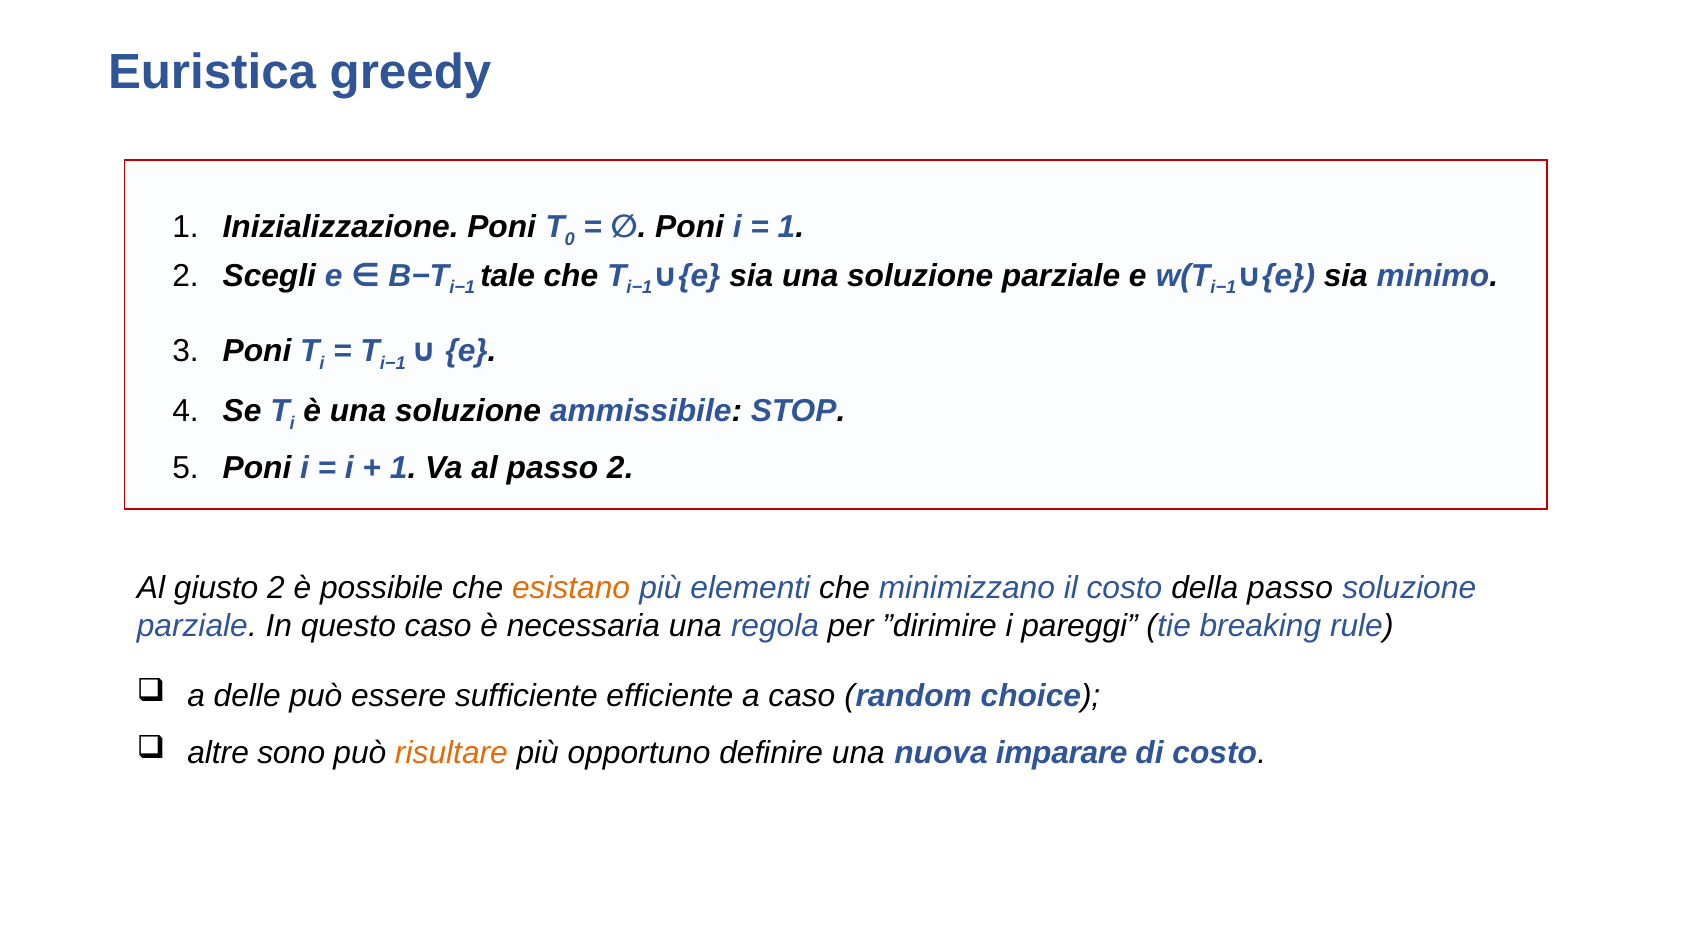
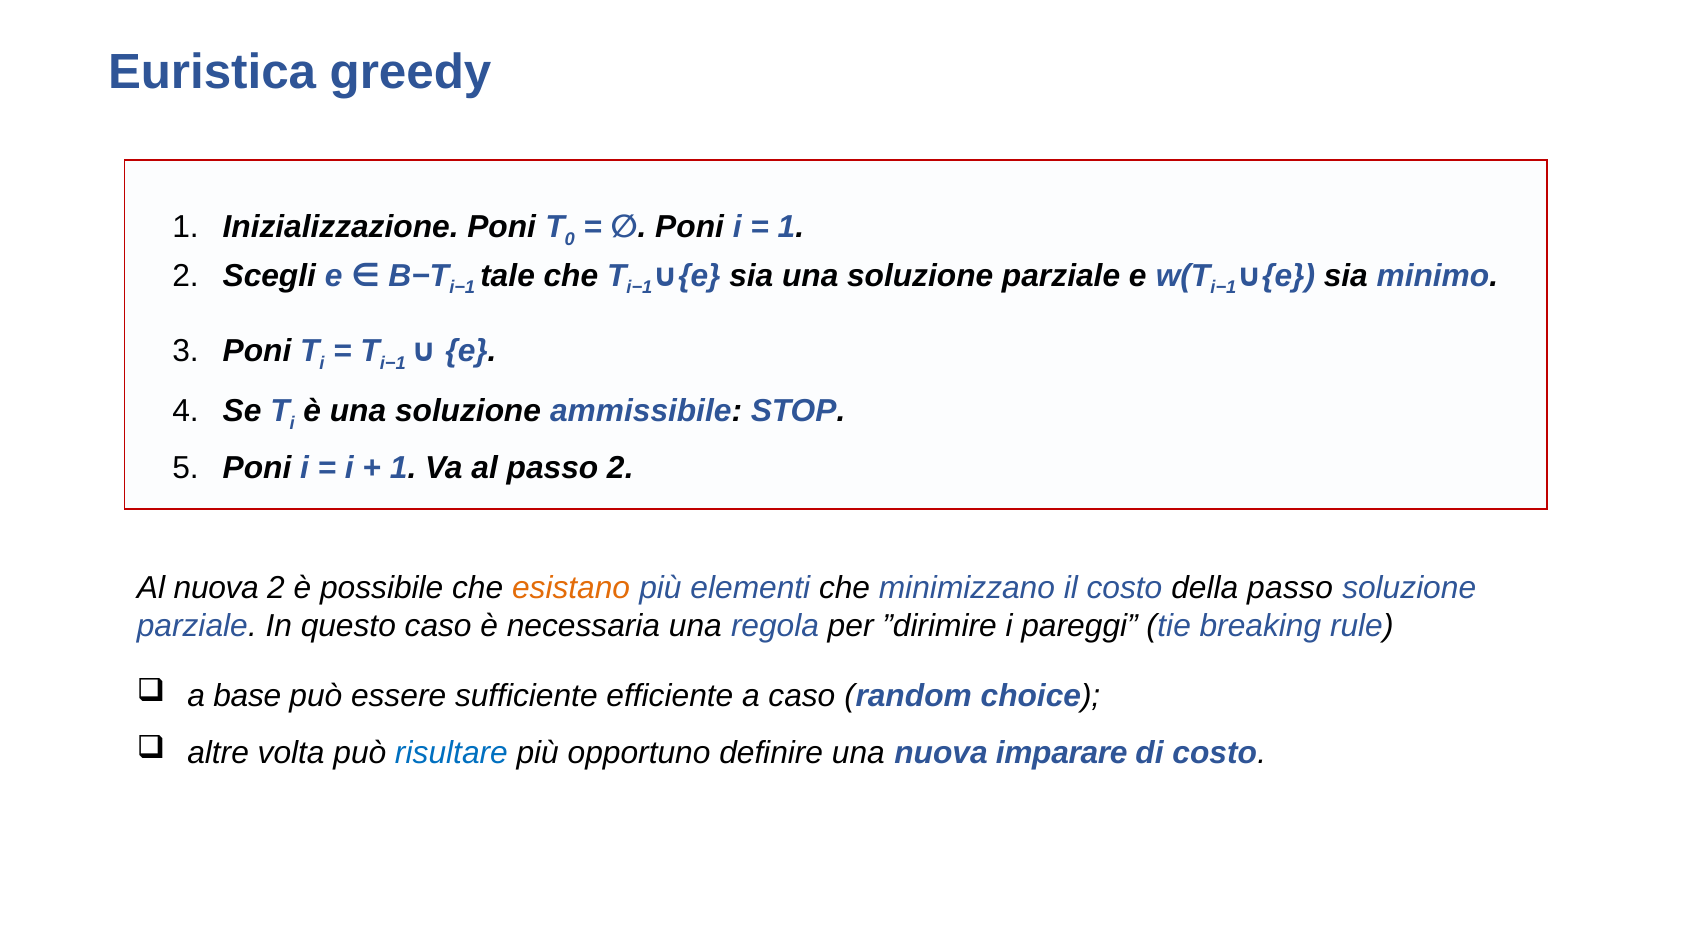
Al giusto: giusto -> nuova (216, 587)
delle: delle -> base (247, 696)
sono: sono -> volta (291, 753)
risultare colour: orange -> blue (451, 753)
